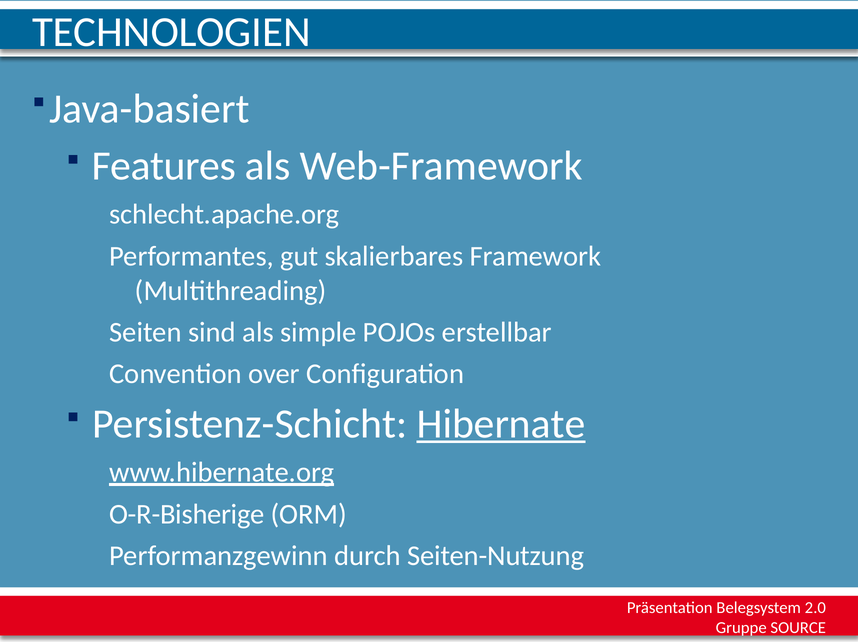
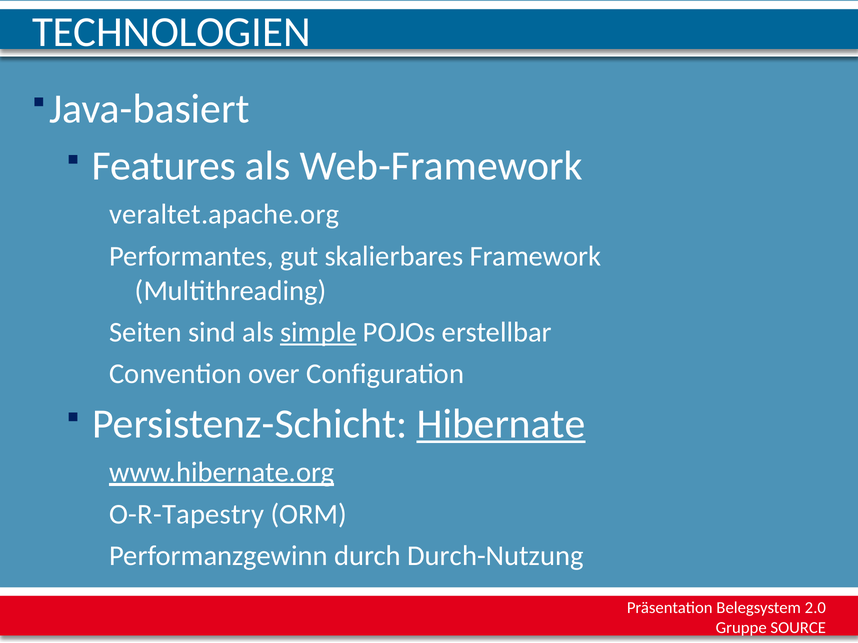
schlecht.apache.org: schlecht.apache.org -> veraltet.apache.org (224, 215)
simple underline: none -> present (318, 332)
O-R-Bisherige: O-R-Bisherige -> O-R-Tapestry (187, 515)
Seiten-Nutzung: Seiten-Nutzung -> Durch-Nutzung (496, 556)
